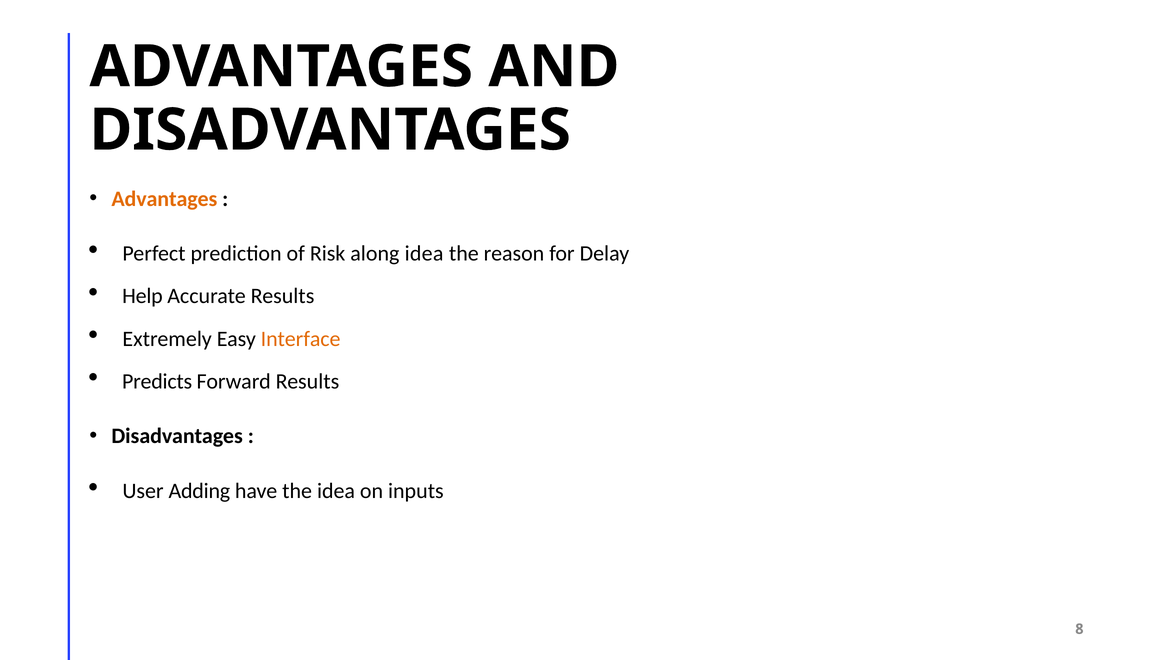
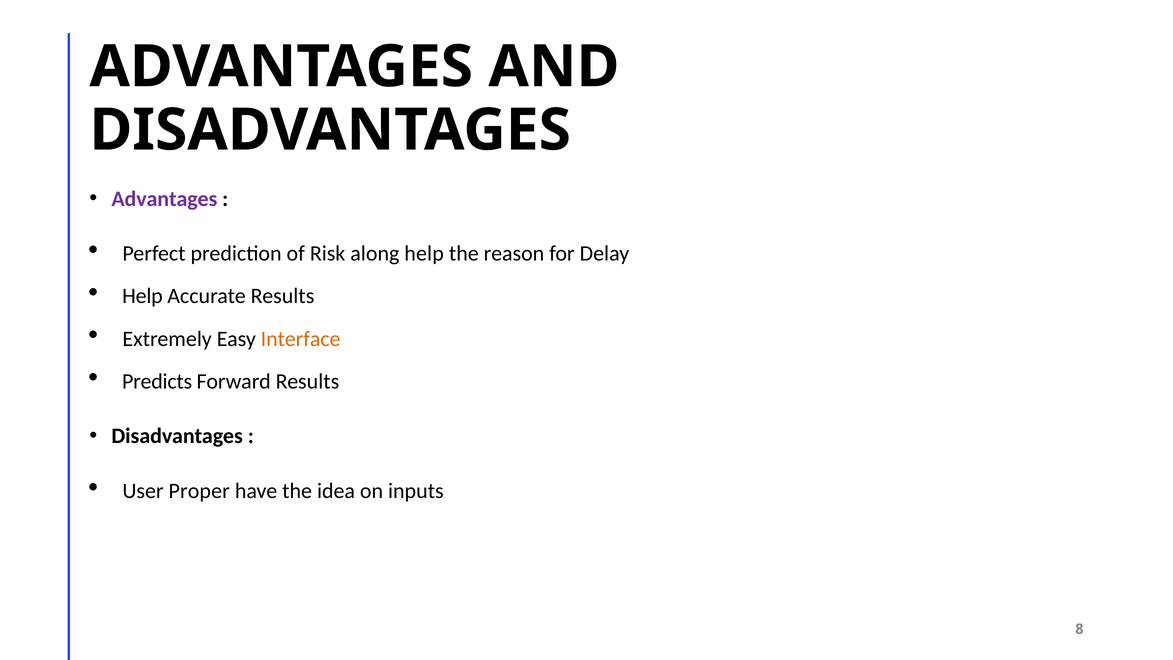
Advantages colour: orange -> purple (164, 199)
along idea: idea -> help (424, 254)
Adding: Adding -> Proper (199, 491)
